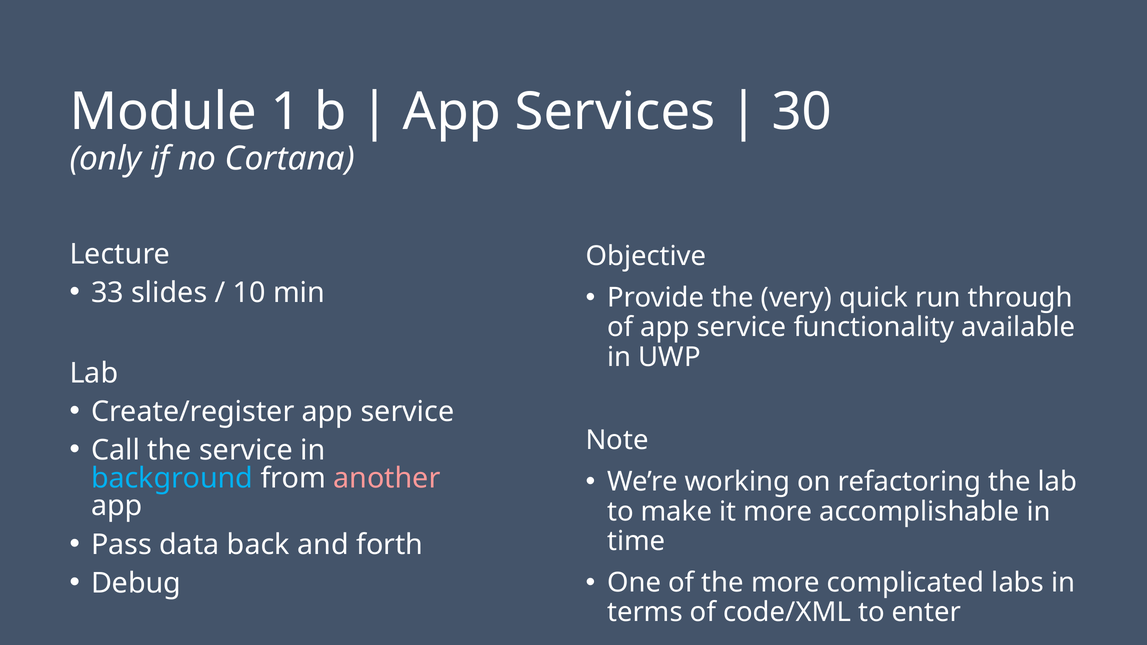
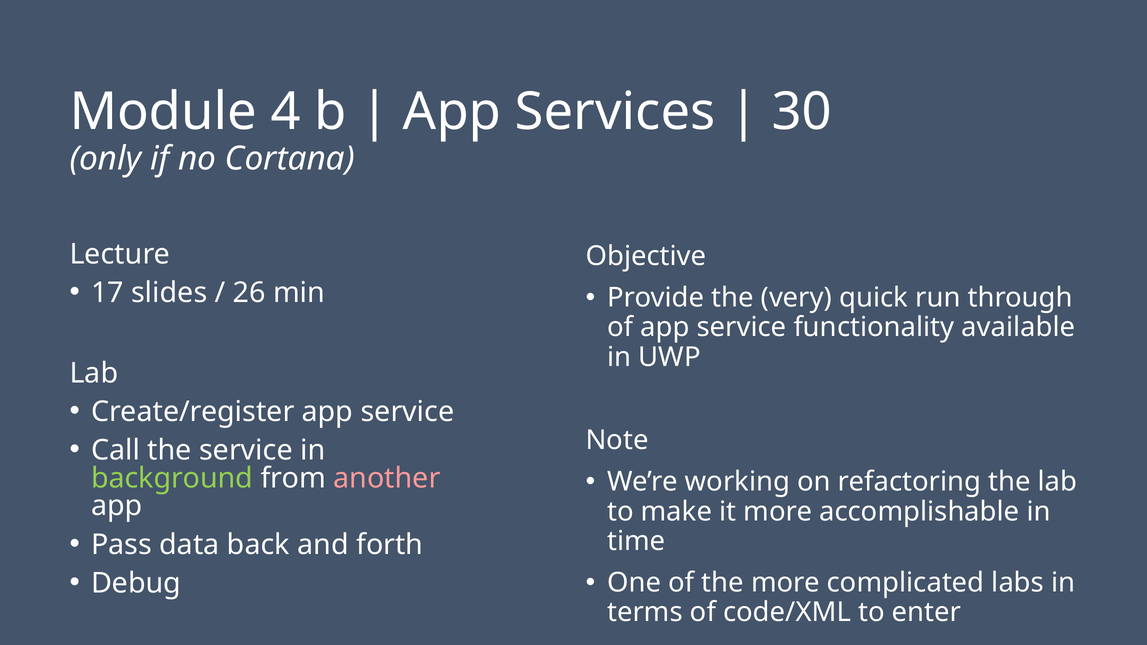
1: 1 -> 4 (286, 112)
33: 33 -> 17 (107, 293)
10: 10 -> 26 (249, 293)
background colour: light blue -> light green (172, 478)
